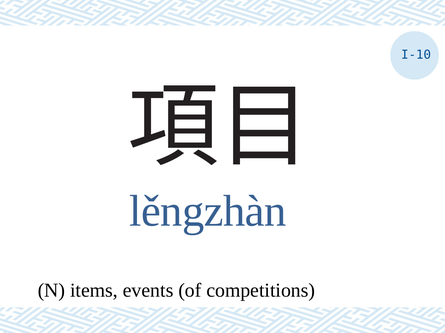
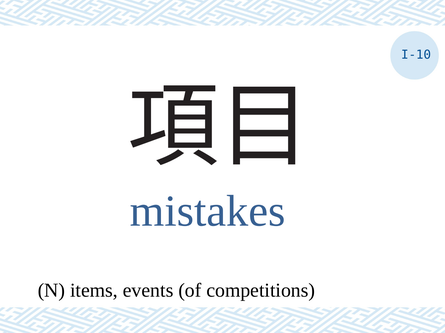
lěngzhàn: lěngzhàn -> mistakes (208, 212)
